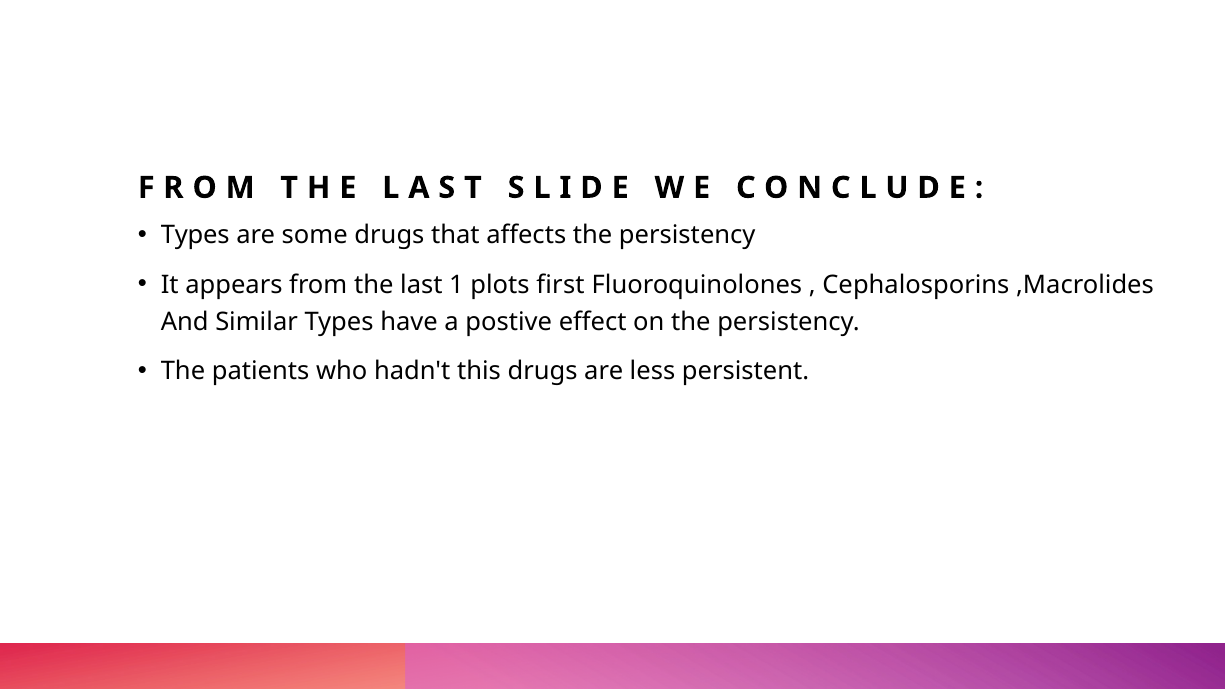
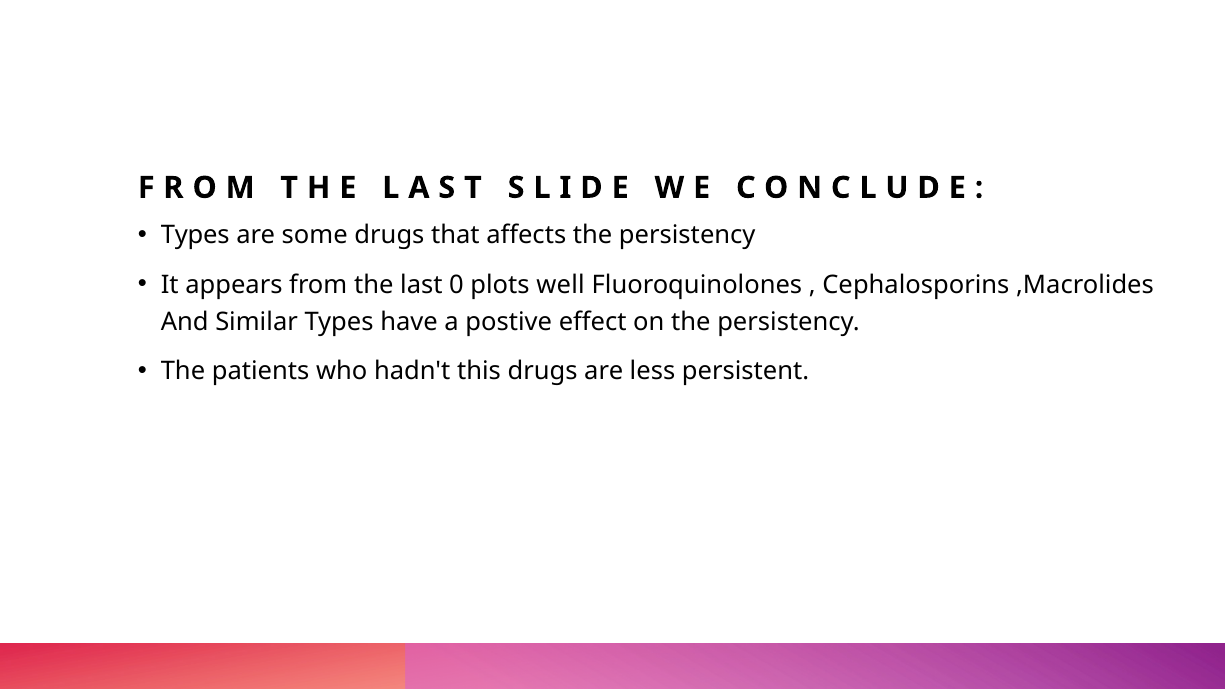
1: 1 -> 0 (456, 285)
first: first -> well (561, 285)
